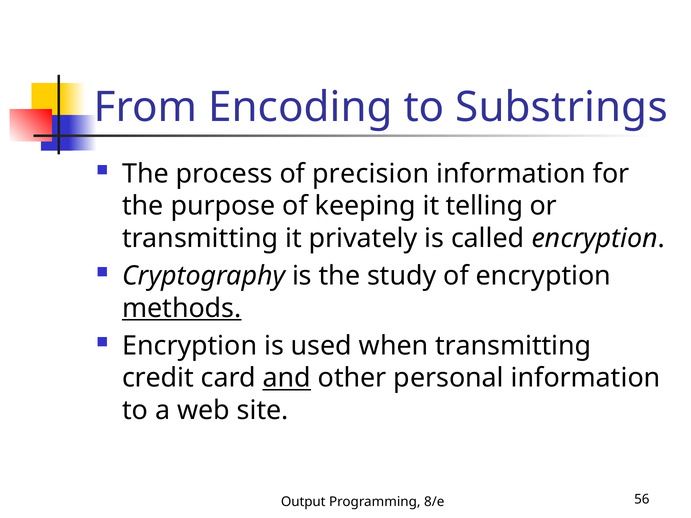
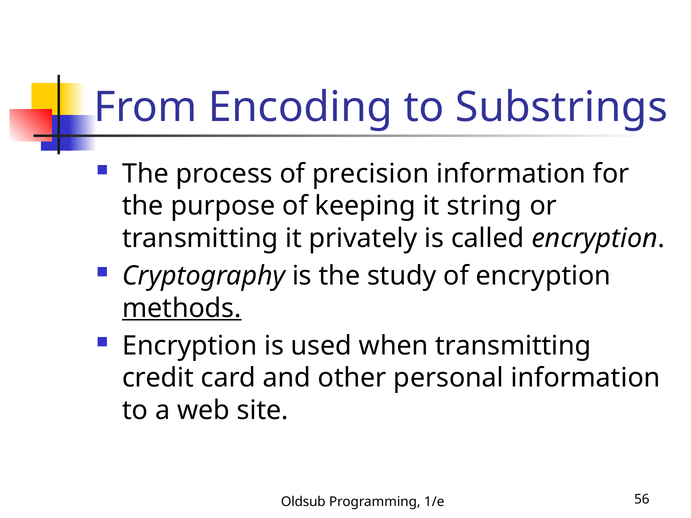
telling: telling -> string (484, 206)
and underline: present -> none (287, 378)
Output: Output -> Oldsub (303, 502)
8/e: 8/e -> 1/e (434, 502)
